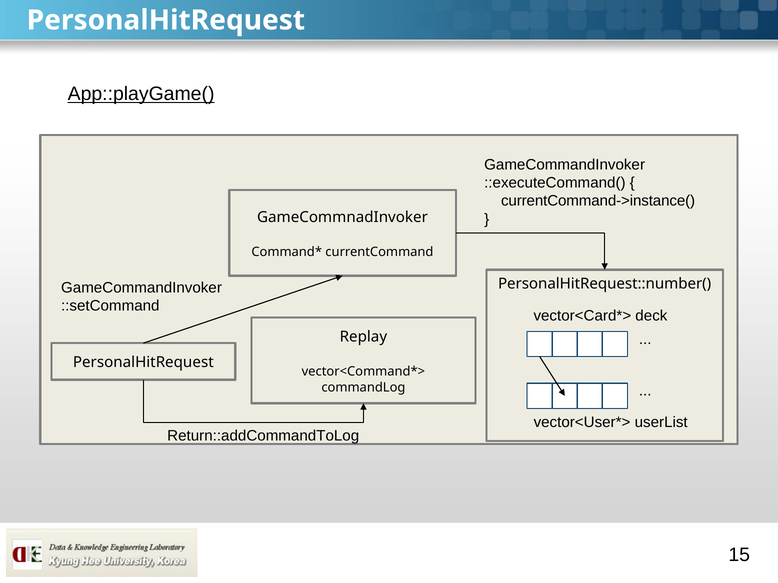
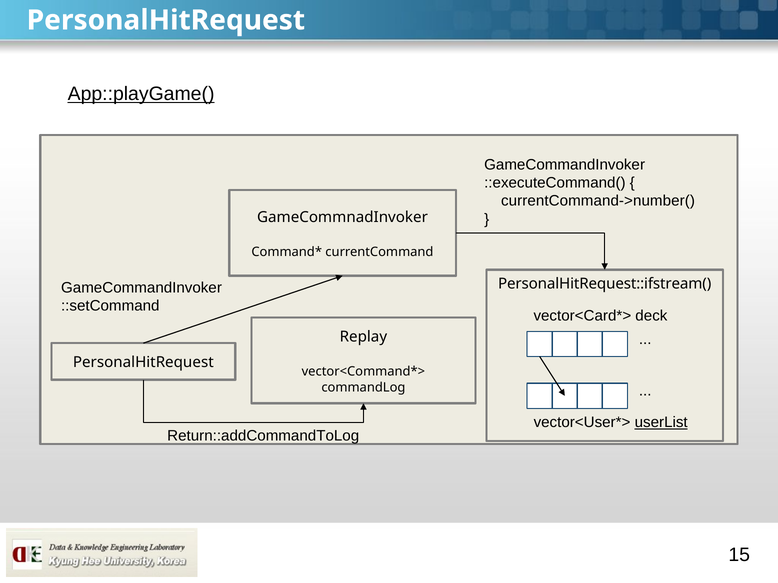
currentCommand->instance(: currentCommand->instance( -> currentCommand->number( (598, 201)
PersonalHitRequest::number(: PersonalHitRequest::number( -> PersonalHitRequest::ifstream( (605, 284)
userList underline: none -> present (661, 423)
